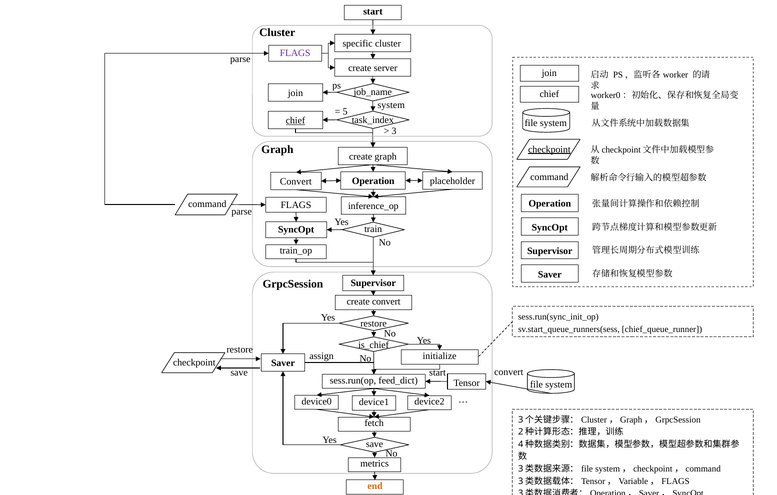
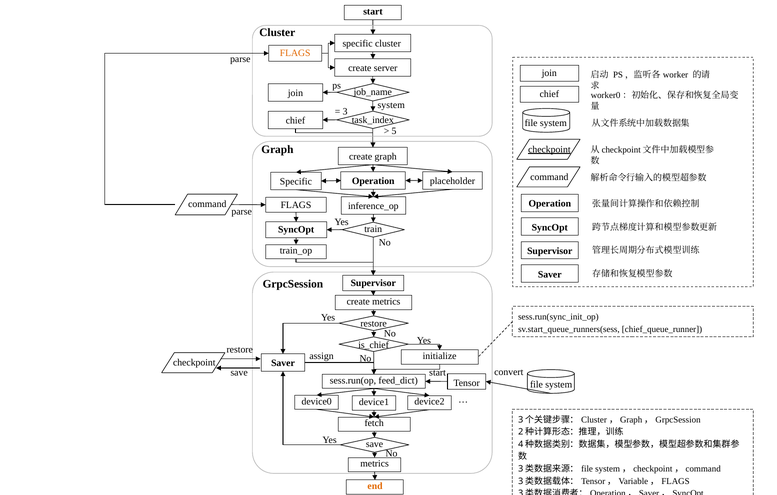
FLAGS colour: purple -> orange (295, 53)
5: 5 -> 3 (345, 112)
chief underline: present -> none (295, 121)
3: 3 -> 5 (394, 131)
Convert: Convert -> Specific (296, 182)
create convert: convert -> metrics (386, 302)
